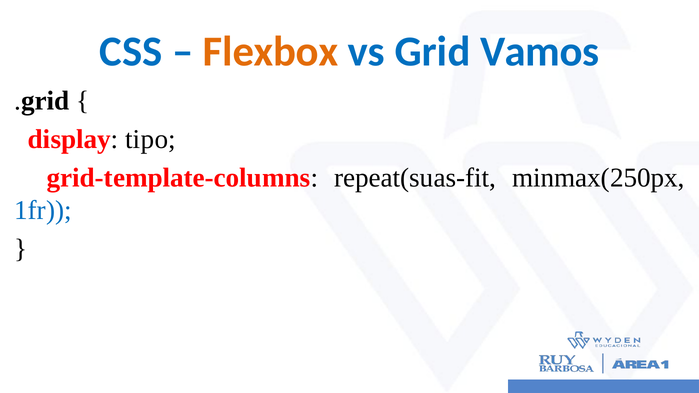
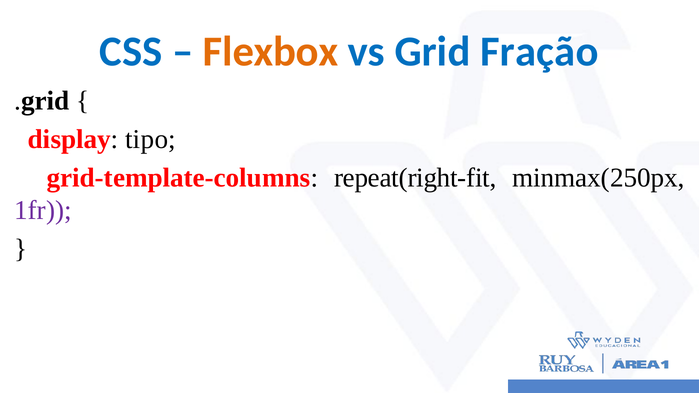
Vamos: Vamos -> Fração (539, 51)
repeat(suas-fit: repeat(suas-fit -> repeat(right-fit (415, 178)
1fr colour: blue -> purple (43, 211)
